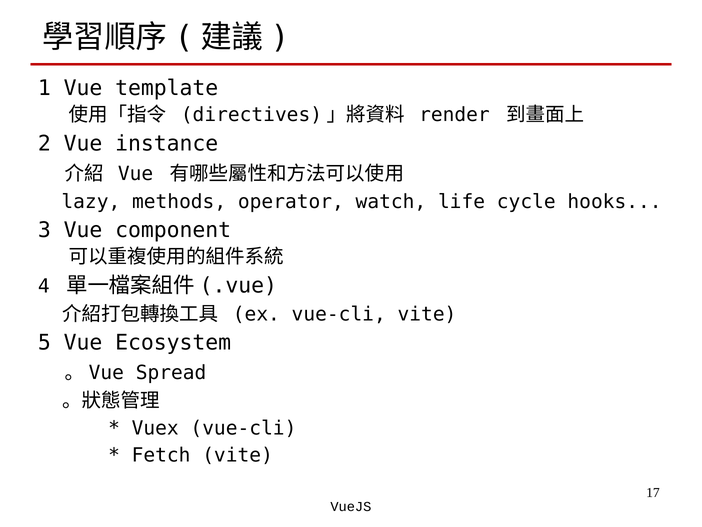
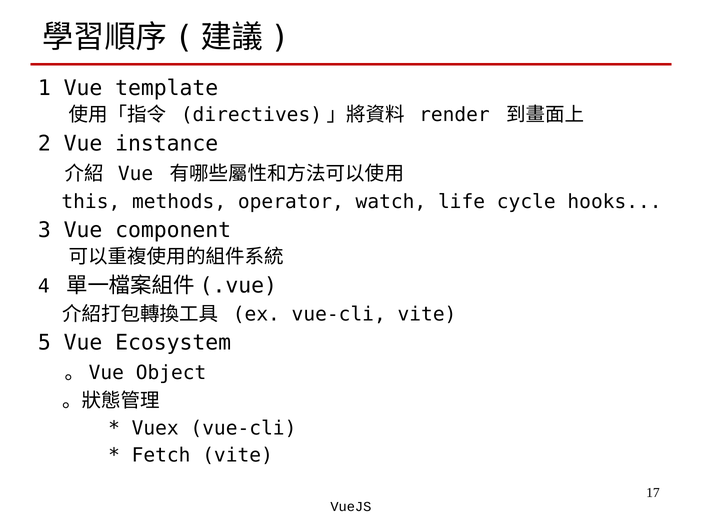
lazy: lazy -> this (91, 202)
Spread: Spread -> Object (171, 373)
